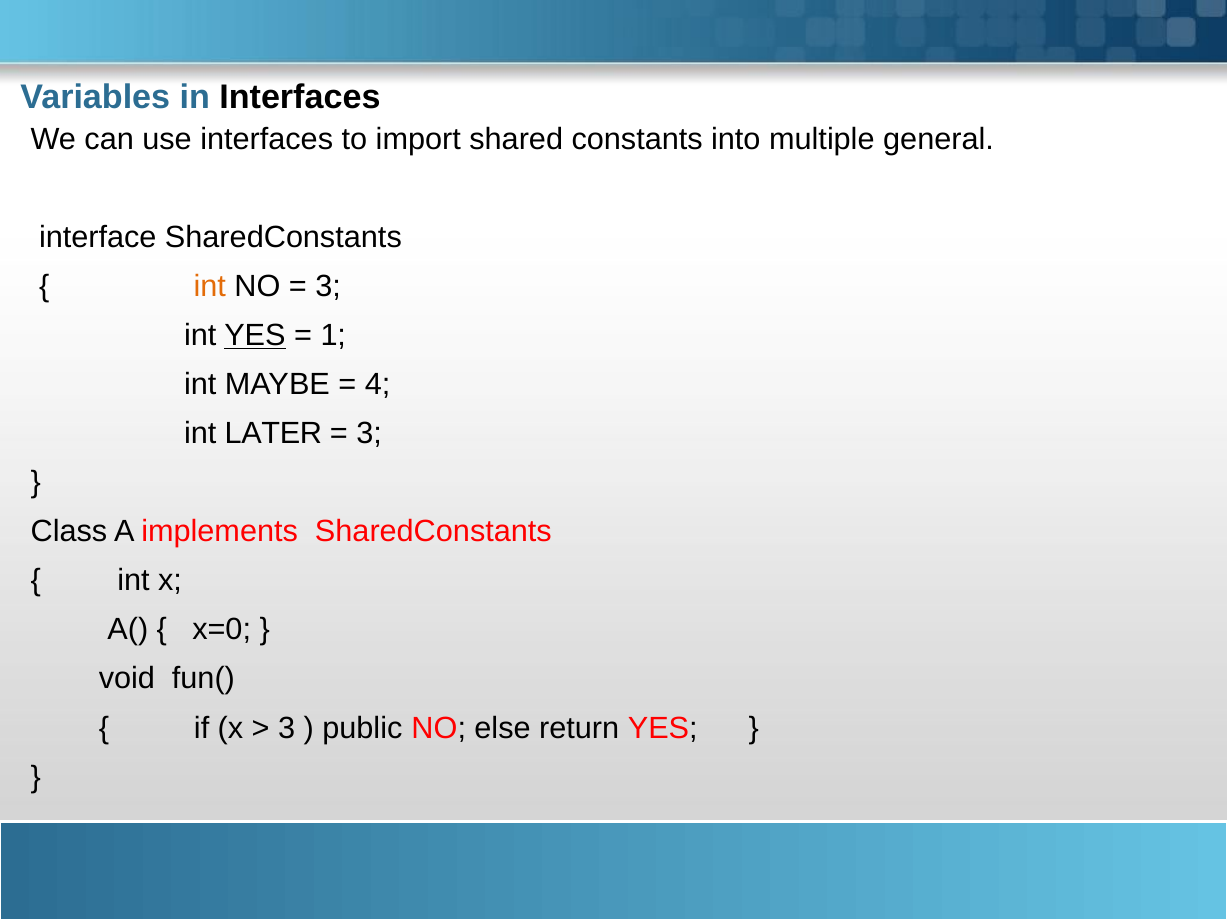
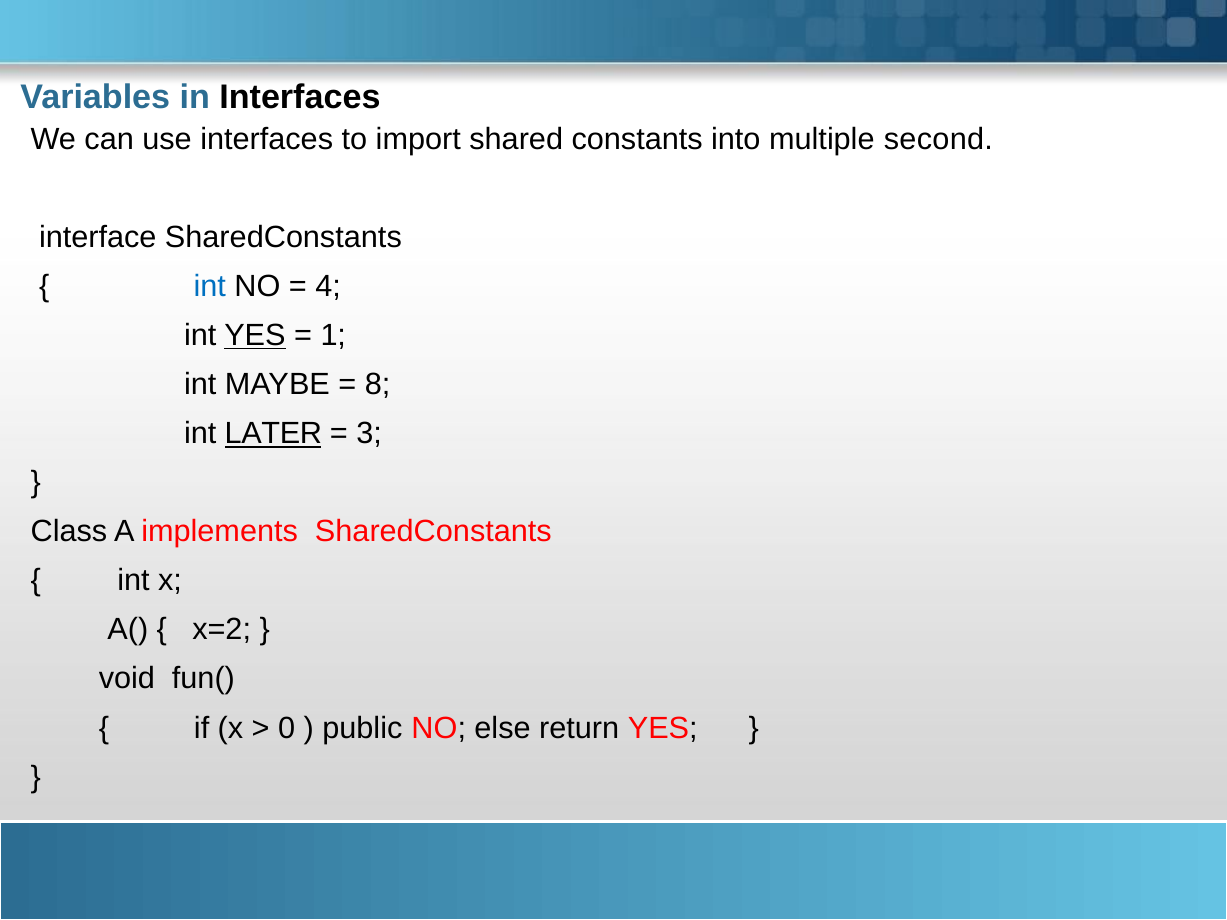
general: general -> second (938, 139)
int colour: orange -> blue (210, 286)
3: 3 -> 4 (328, 286)
4: 4 -> 8 (378, 385)
LATER underline: none -> present (273, 434)
x=0: x=0 -> x=2 (222, 630)
3: 3 -> 0 (287, 728)
